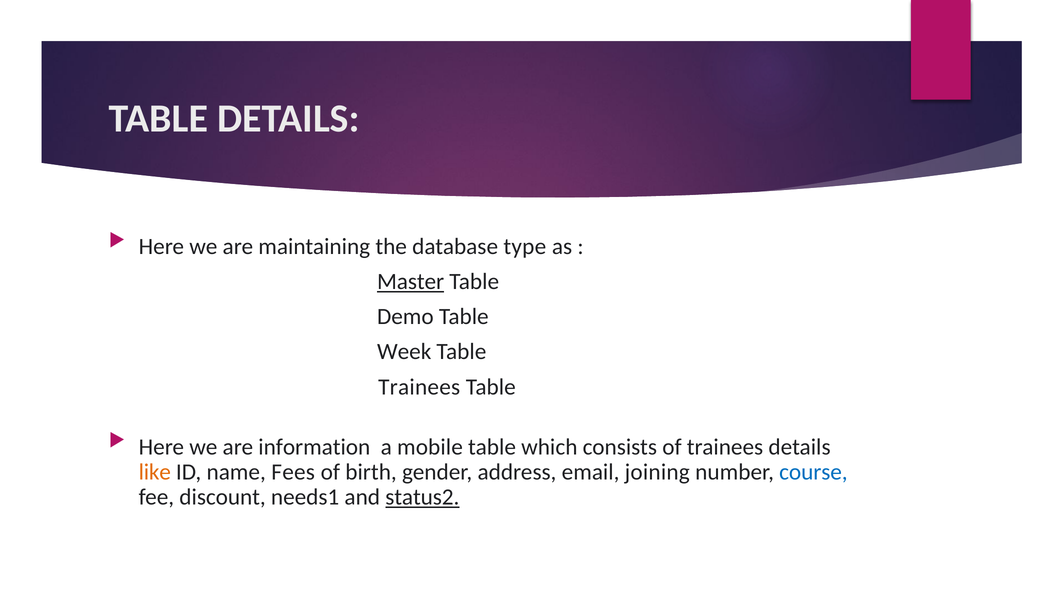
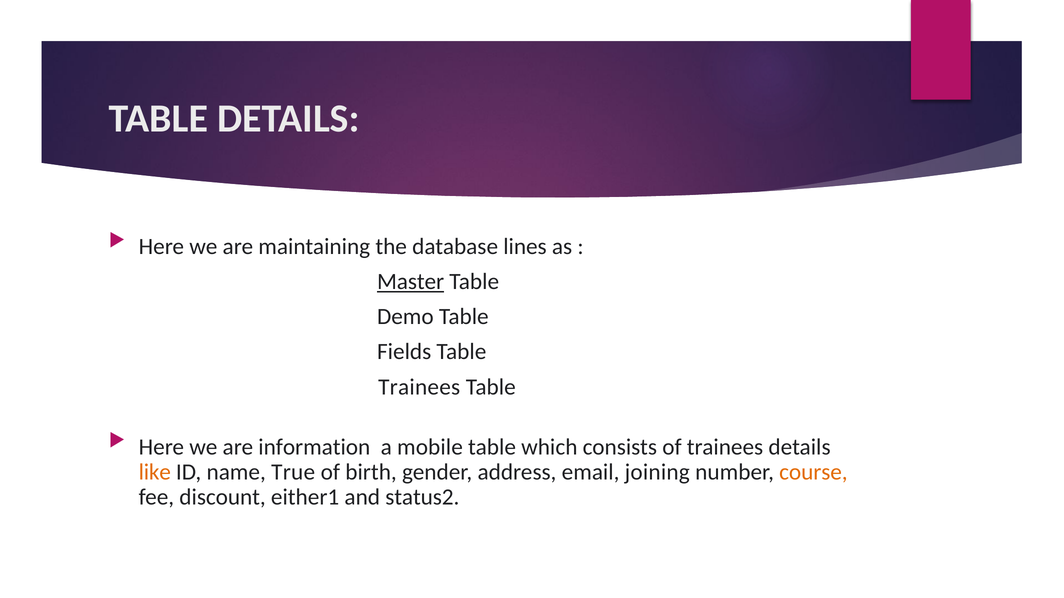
type: type -> lines (525, 247)
Week: Week -> Fields (404, 352)
Fees: Fees -> True (293, 473)
course colour: blue -> orange (813, 473)
needs1: needs1 -> either1 (305, 498)
status2 underline: present -> none (422, 498)
